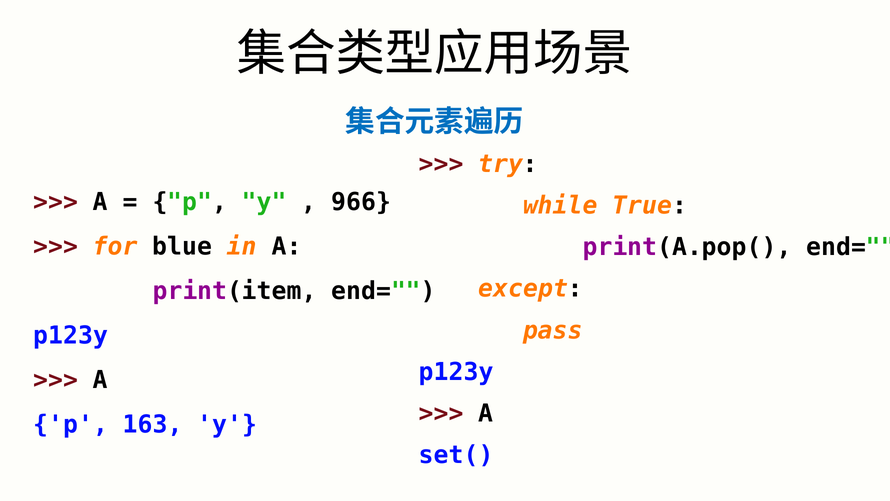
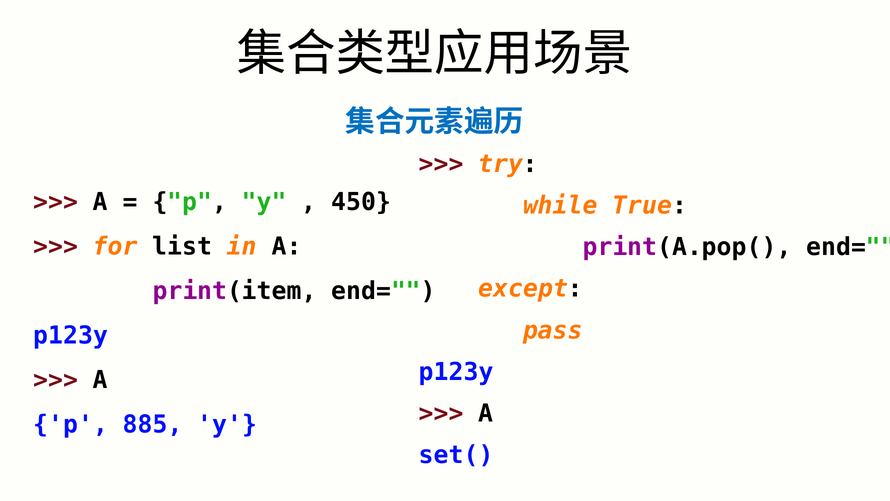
966: 966 -> 450 (361, 202)
blue: blue -> list (182, 247)
163: 163 -> 885 (153, 425)
